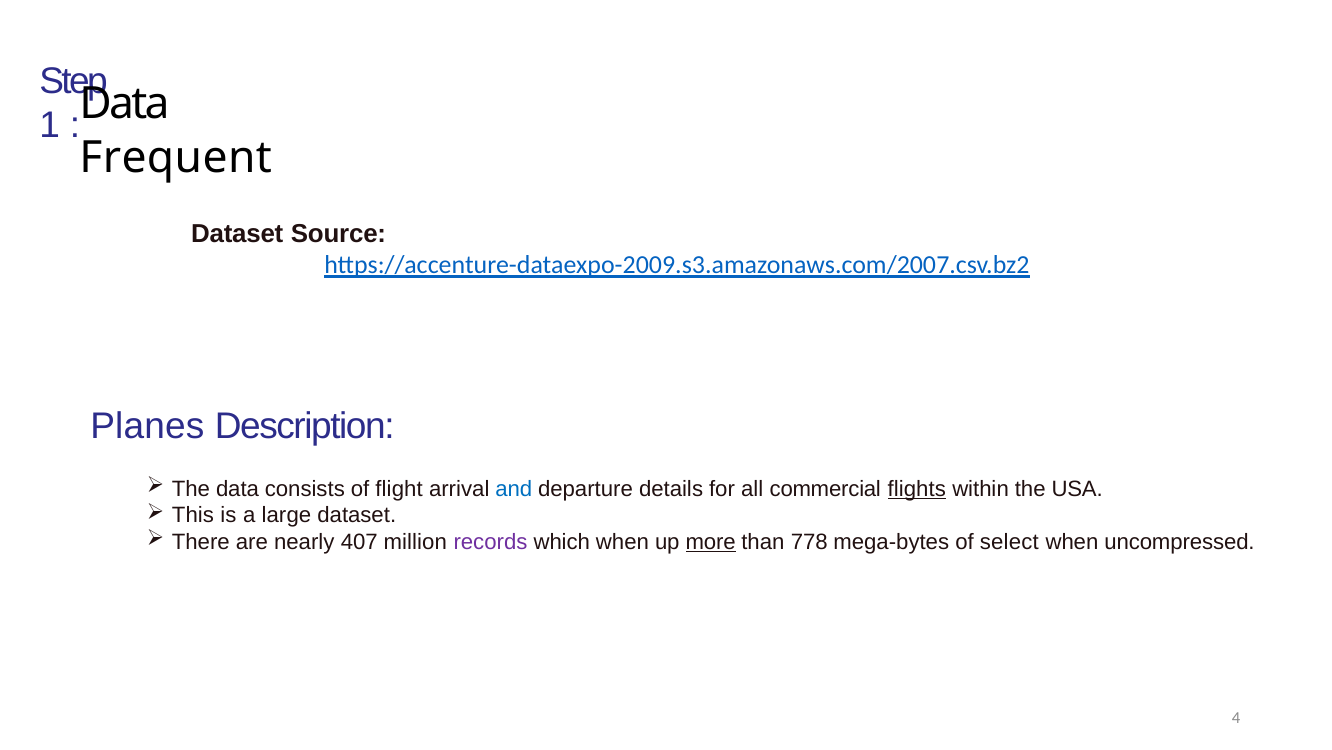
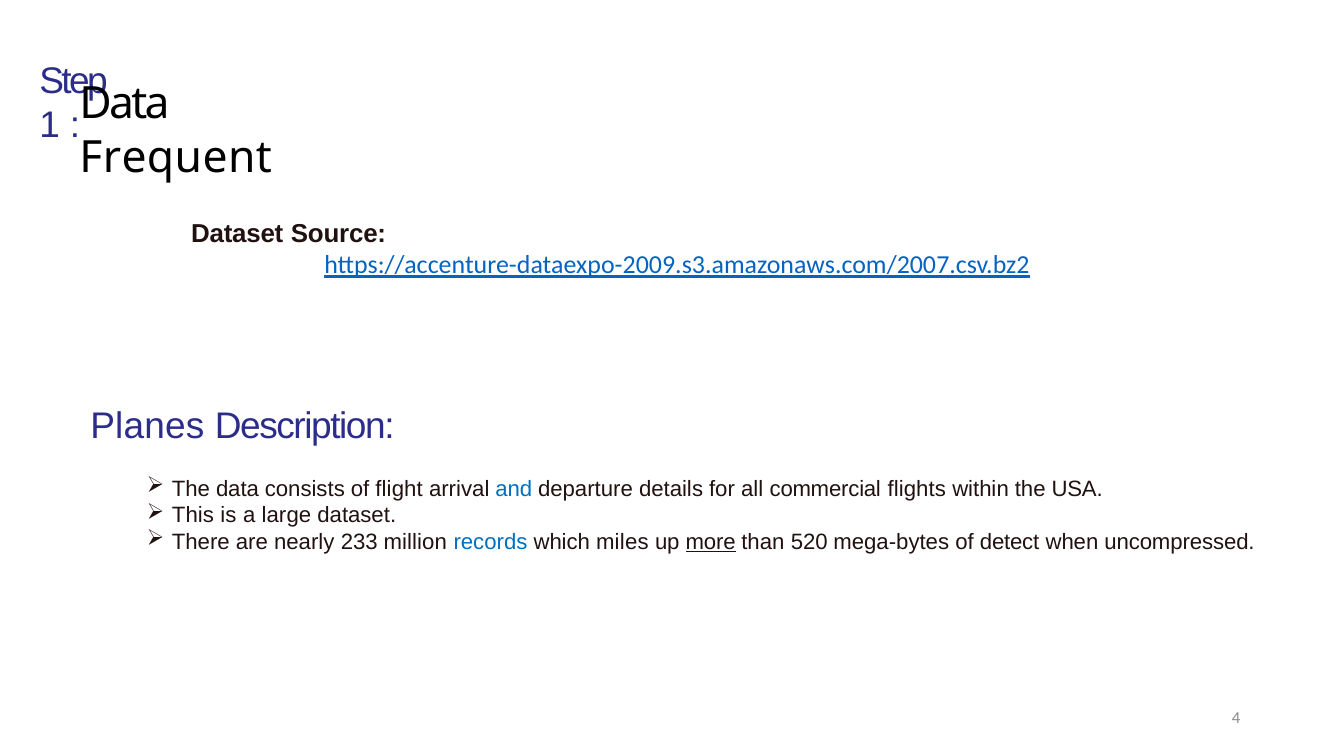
flights underline: present -> none (917, 489)
407: 407 -> 233 (359, 542)
records colour: purple -> blue (490, 542)
which when: when -> miles (622, 542)
778: 778 -> 520 (809, 542)
select: select -> detect (1010, 542)
